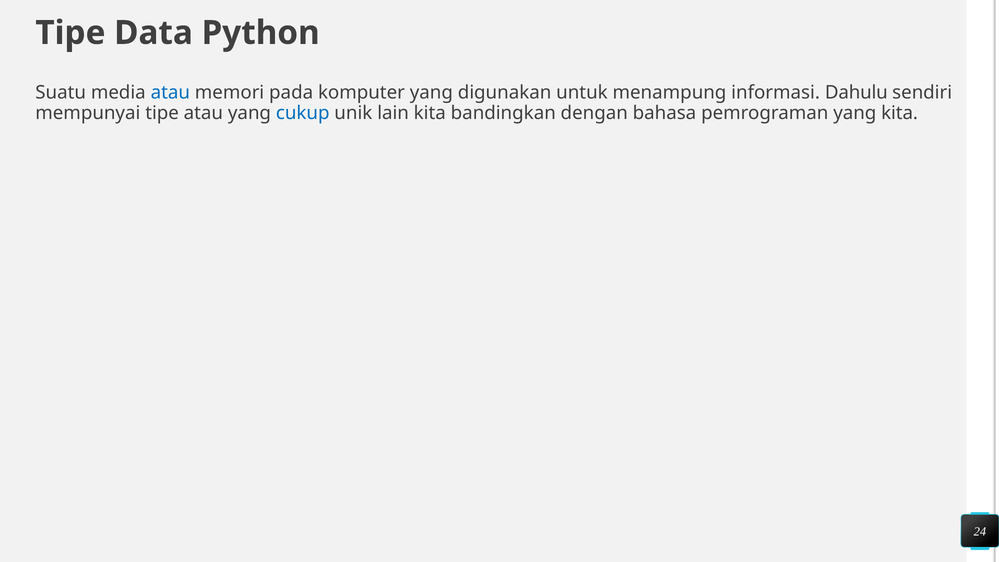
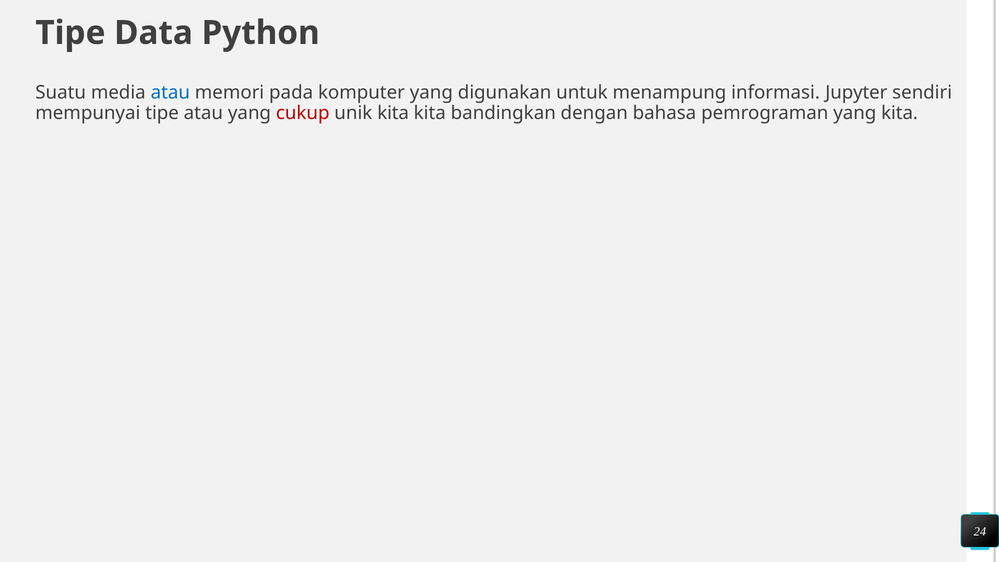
Dahulu: Dahulu -> Jupyter (856, 93)
cukup colour: blue -> red (303, 113)
unik lain: lain -> kita (393, 113)
